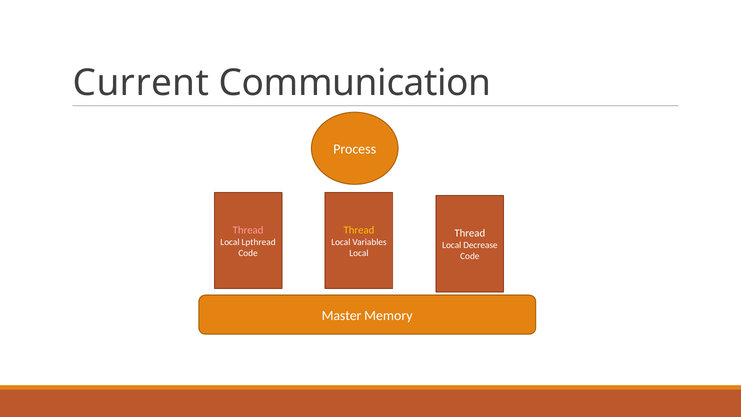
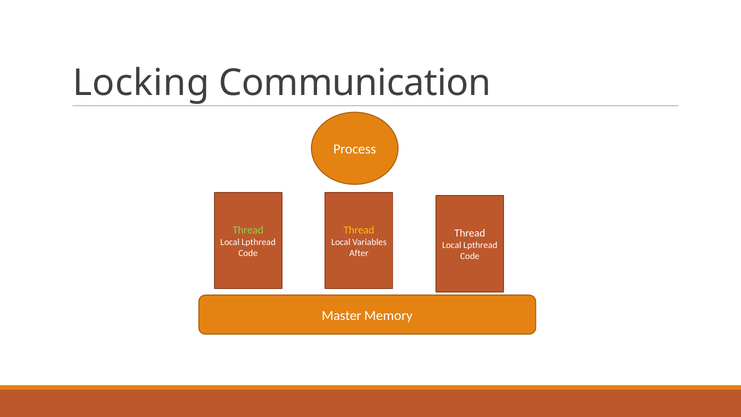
Current: Current -> Locking (141, 83)
Thread colour: pink -> light green (248, 230)
Decrease: Decrease -> Lpthread (480, 245)
Local: Local -> After (359, 253)
